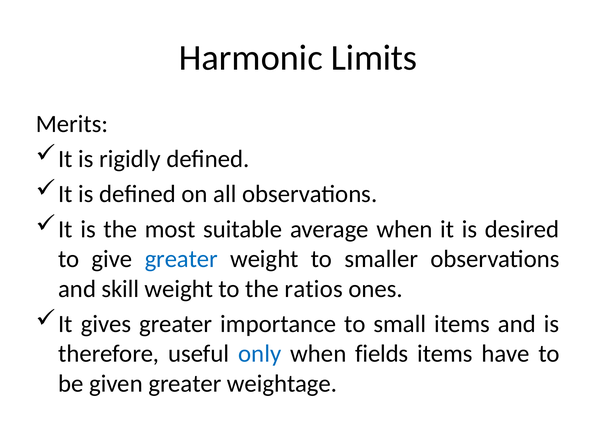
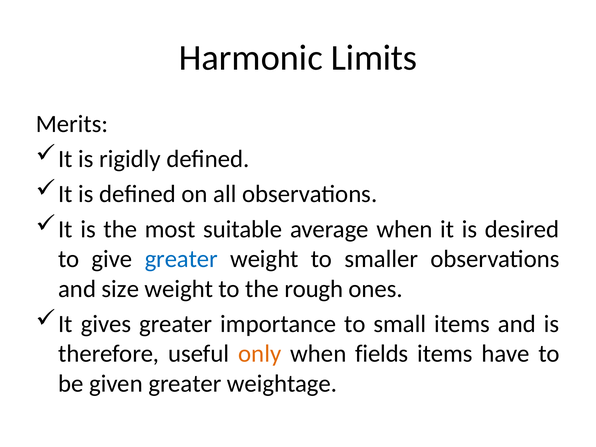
skill: skill -> size (120, 289)
ratios: ratios -> rough (314, 289)
only colour: blue -> orange (260, 354)
